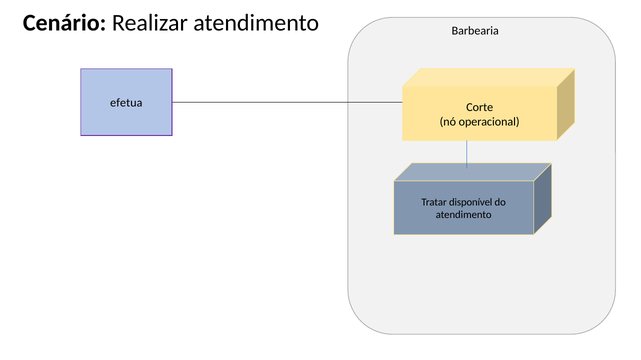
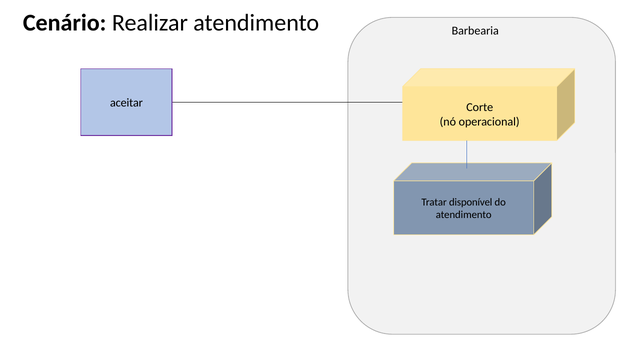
efetua: efetua -> aceitar (126, 103)
